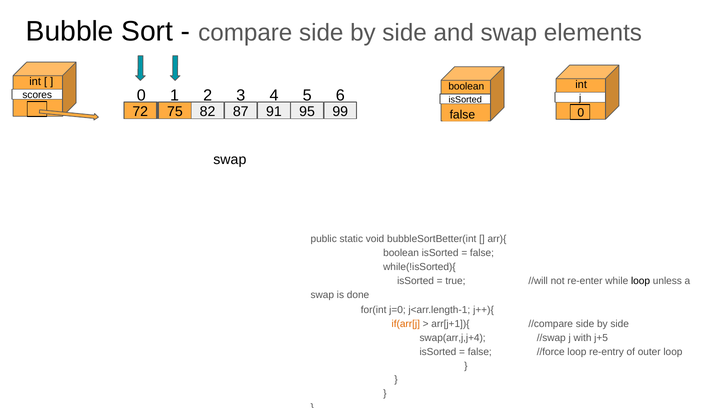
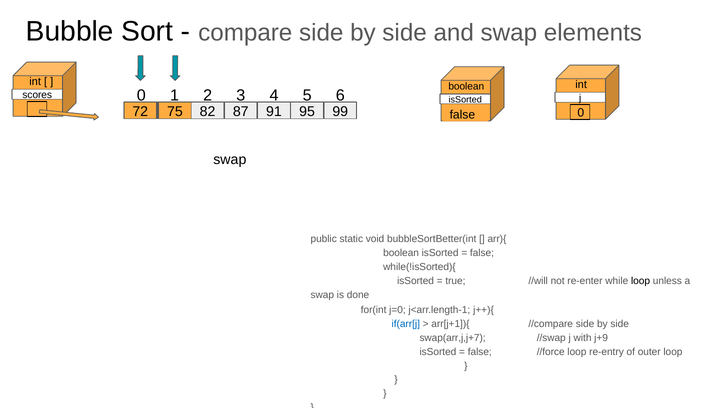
if(arr[j colour: orange -> blue (406, 324)
swap(arr,j,j+4: swap(arr,j,j+4 -> swap(arr,j,j+7 (453, 338)
j+5: j+5 -> j+9 (601, 338)
